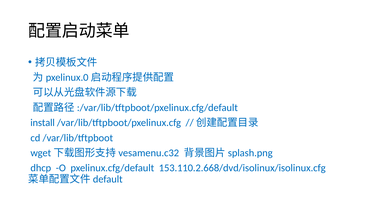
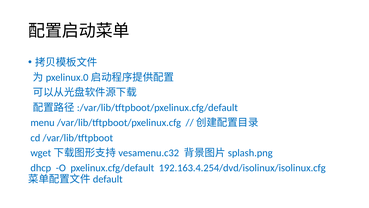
install: install -> menu (43, 122)
153.110.2.668/dvd/isolinux/isolinux.cfg: 153.110.2.668/dvd/isolinux/isolinux.cfg -> 192.163.4.254/dvd/isolinux/isolinux.cfg (242, 168)
